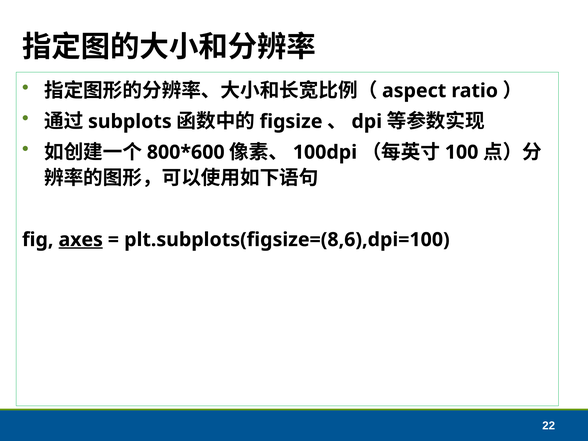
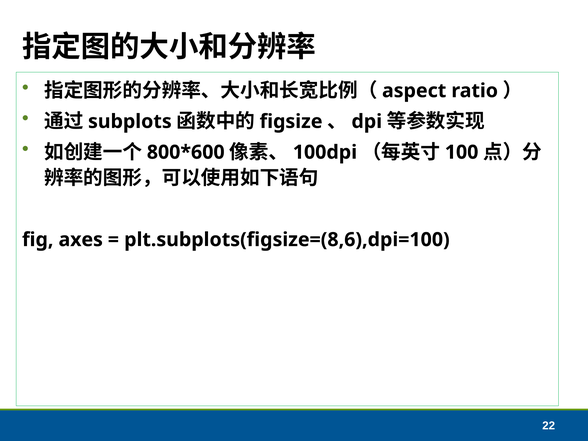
axes underline: present -> none (81, 240)
